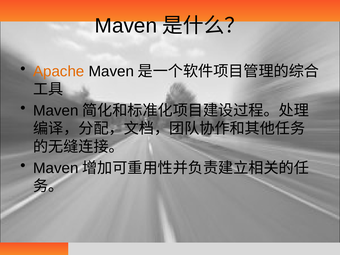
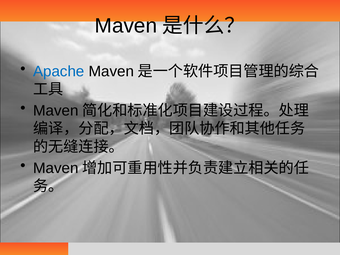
Apache colour: orange -> blue (59, 71)
